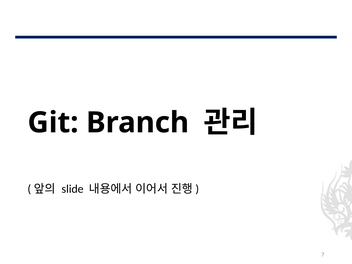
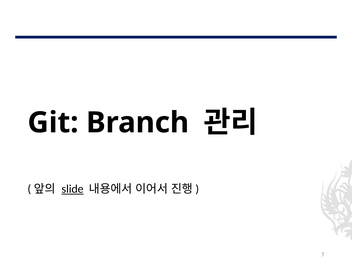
slide underline: none -> present (73, 189)
